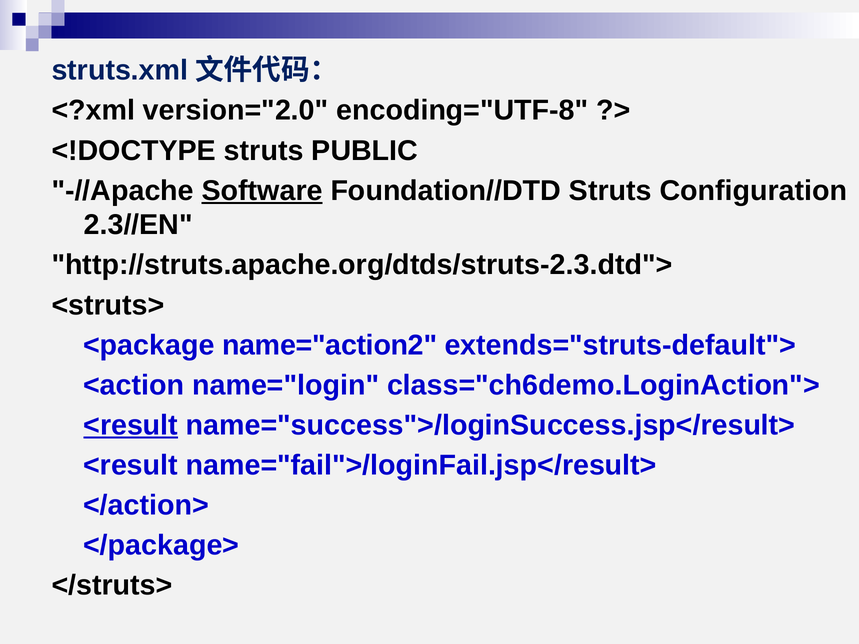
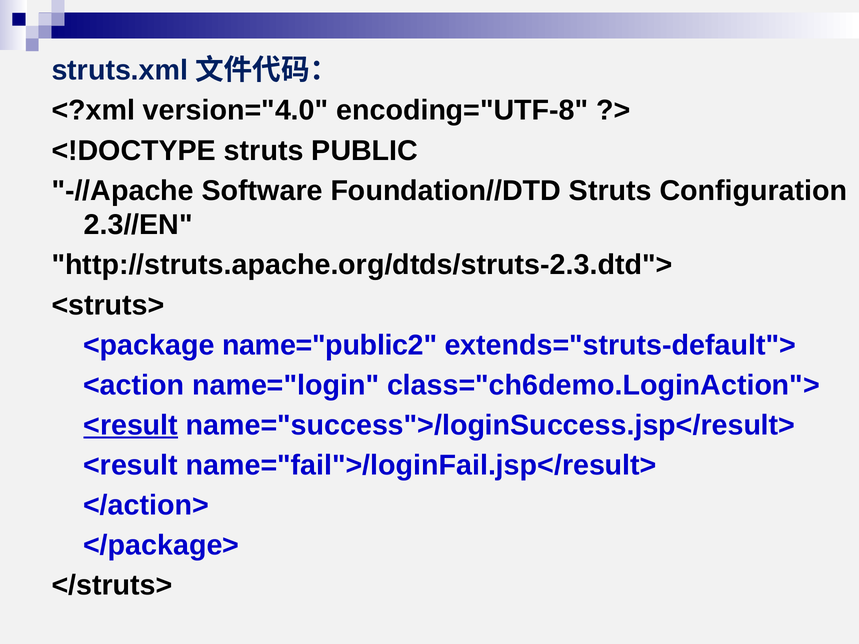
version="2.0: version="2.0 -> version="4.0 (236, 111)
Software underline: present -> none (262, 191)
name="action2: name="action2 -> name="public2 (330, 345)
